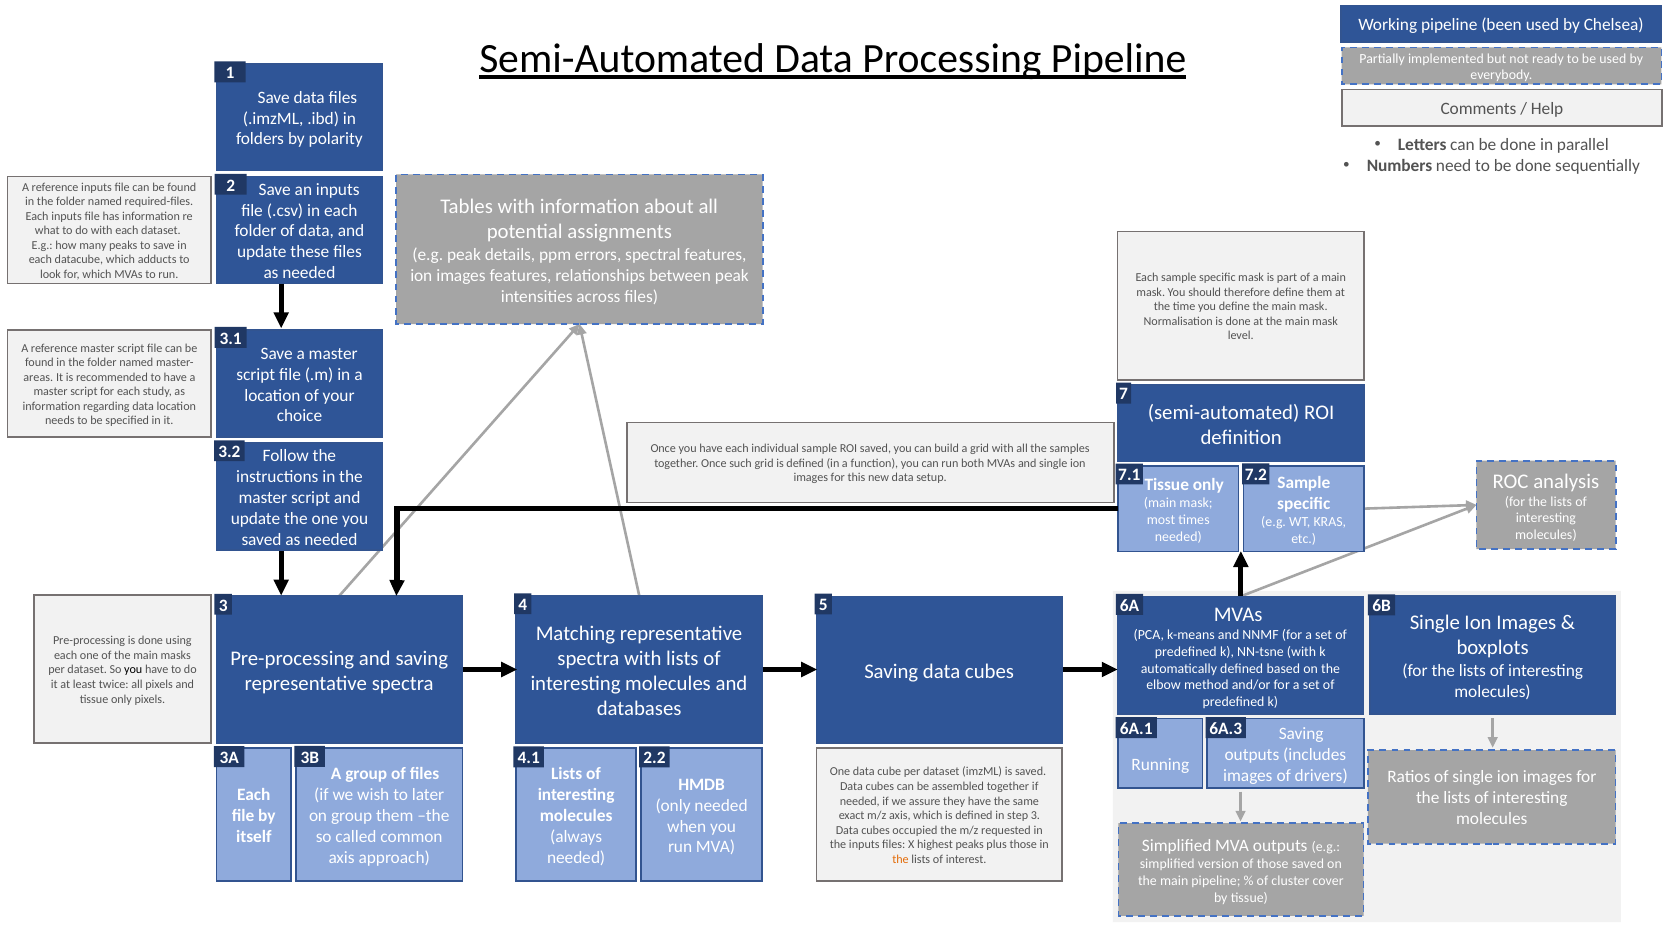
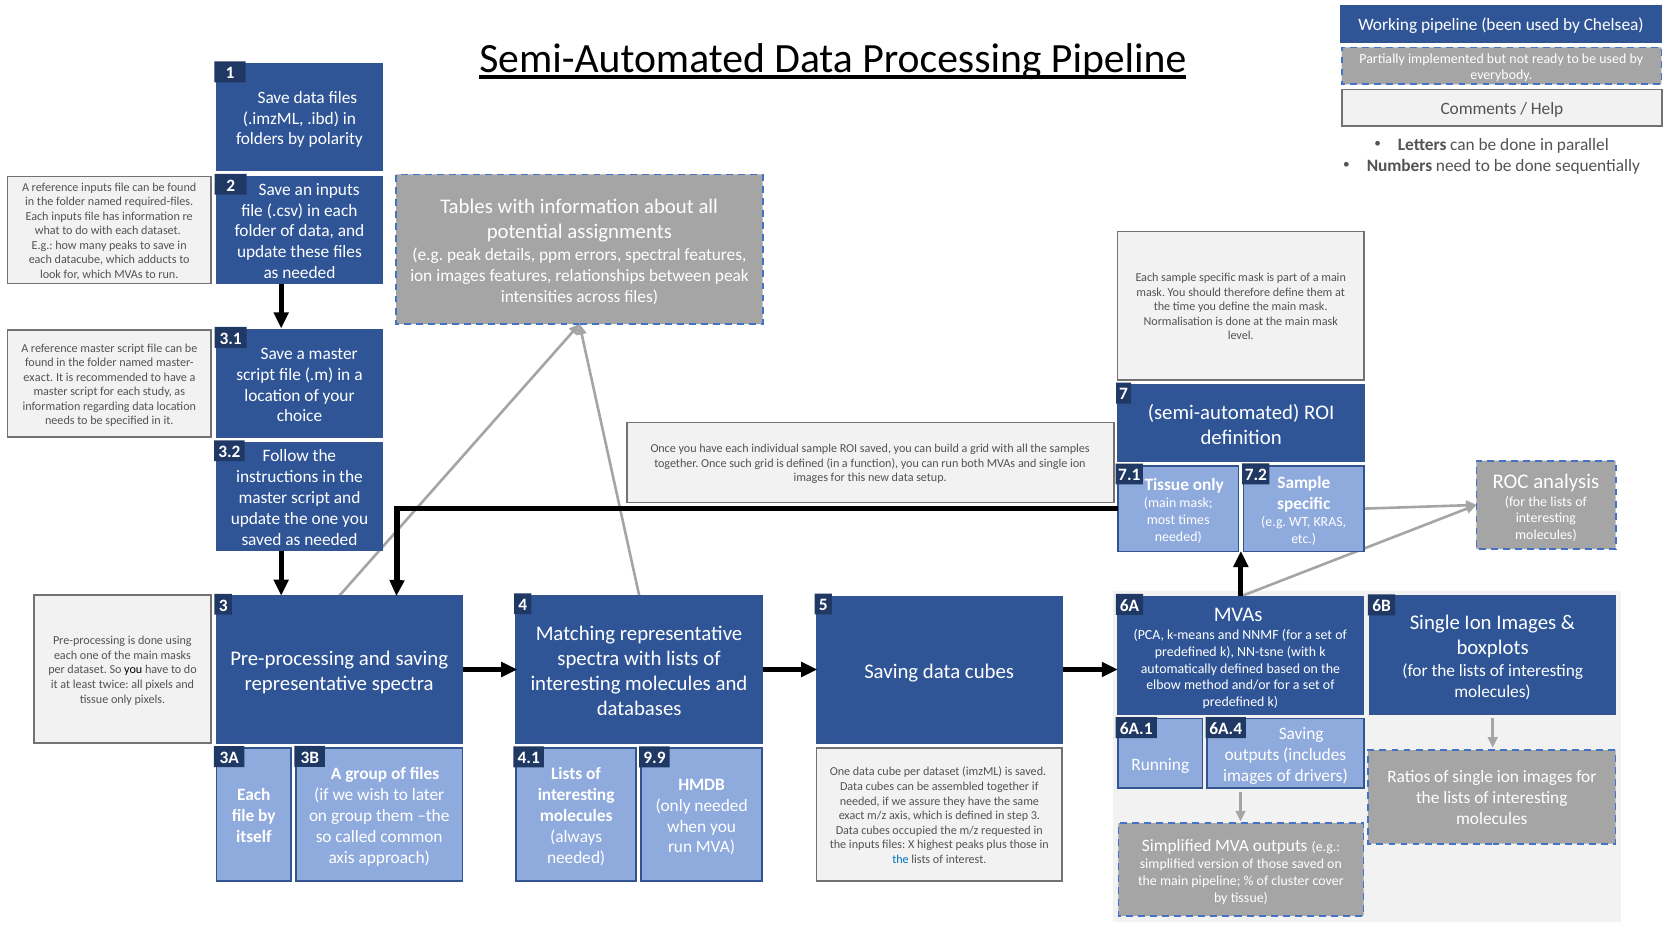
areas: areas -> exact (38, 377)
6A.3: 6A.3 -> 6A.4 (1226, 729)
2.2: 2.2 -> 9.9 (654, 758)
the colour: orange -> blue (901, 859)
